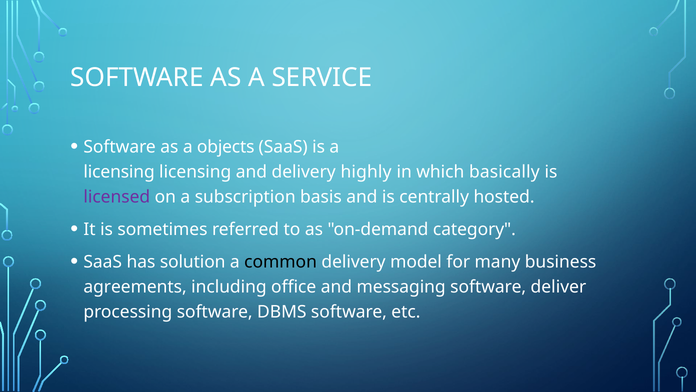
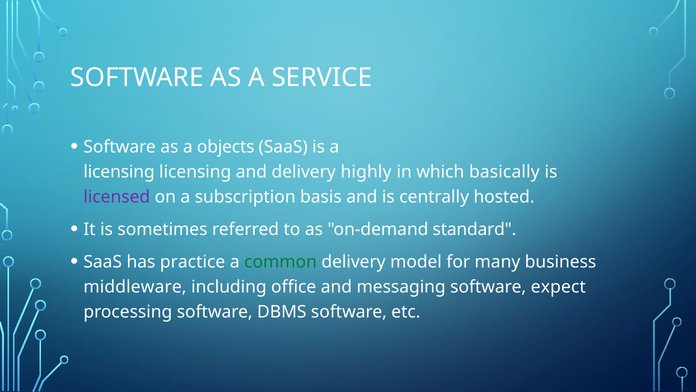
category: category -> standard (474, 229)
solution: solution -> practice (193, 262)
common colour: black -> green (281, 262)
agreements: agreements -> middleware (135, 287)
deliver: deliver -> expect (558, 287)
